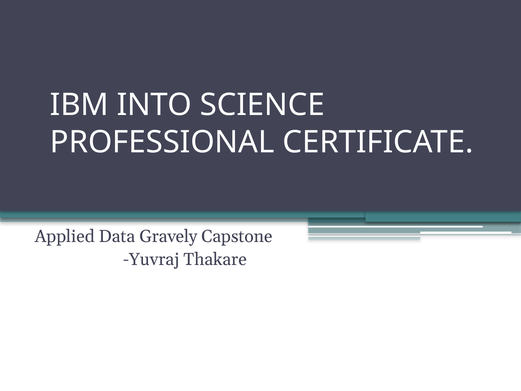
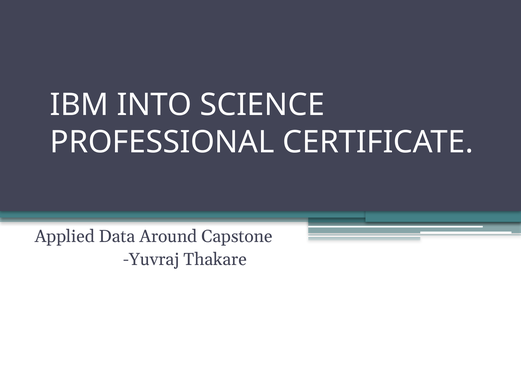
Gravely: Gravely -> Around (168, 236)
